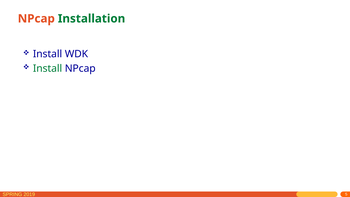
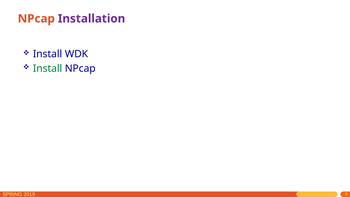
Installation colour: green -> purple (92, 19)
